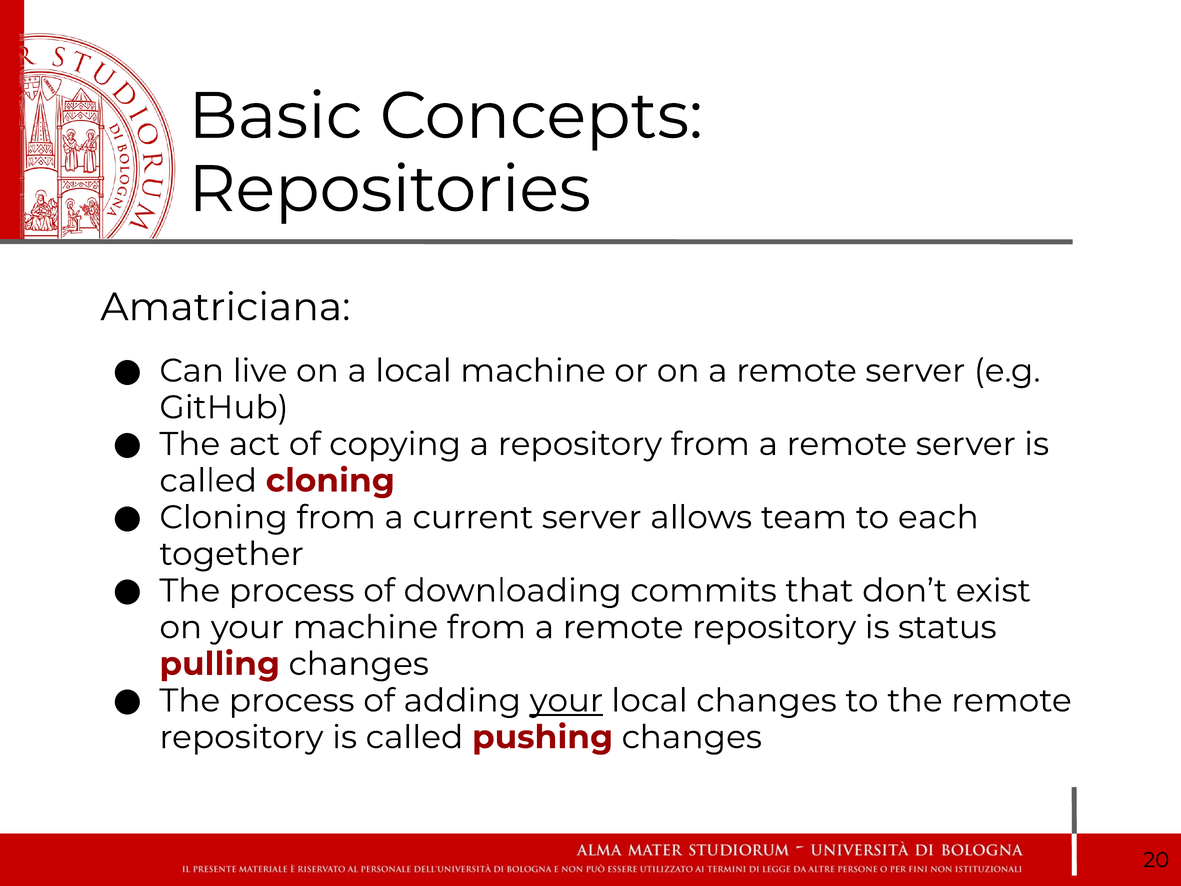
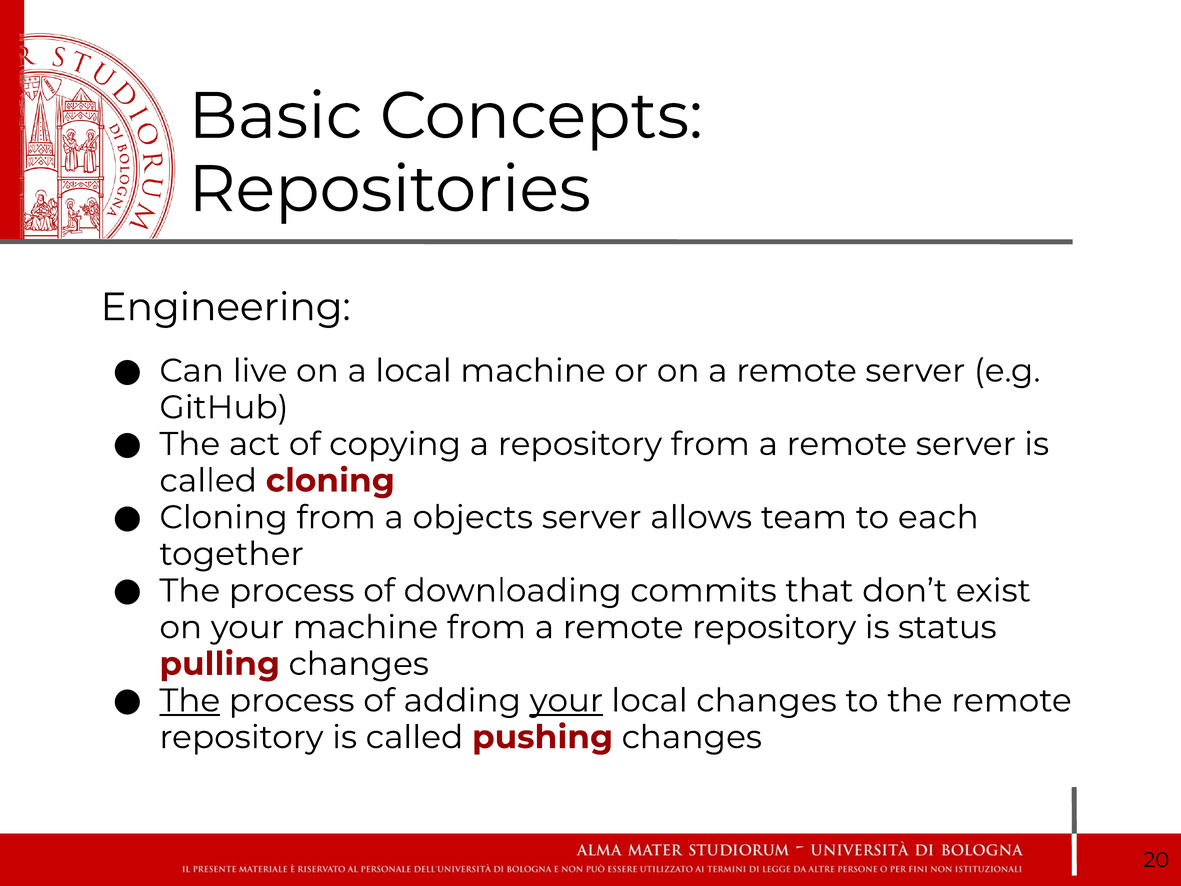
Amatriciana: Amatriciana -> Engineering (226, 307)
current: current -> objects (473, 517)
The underline: none -> present (190, 700)
